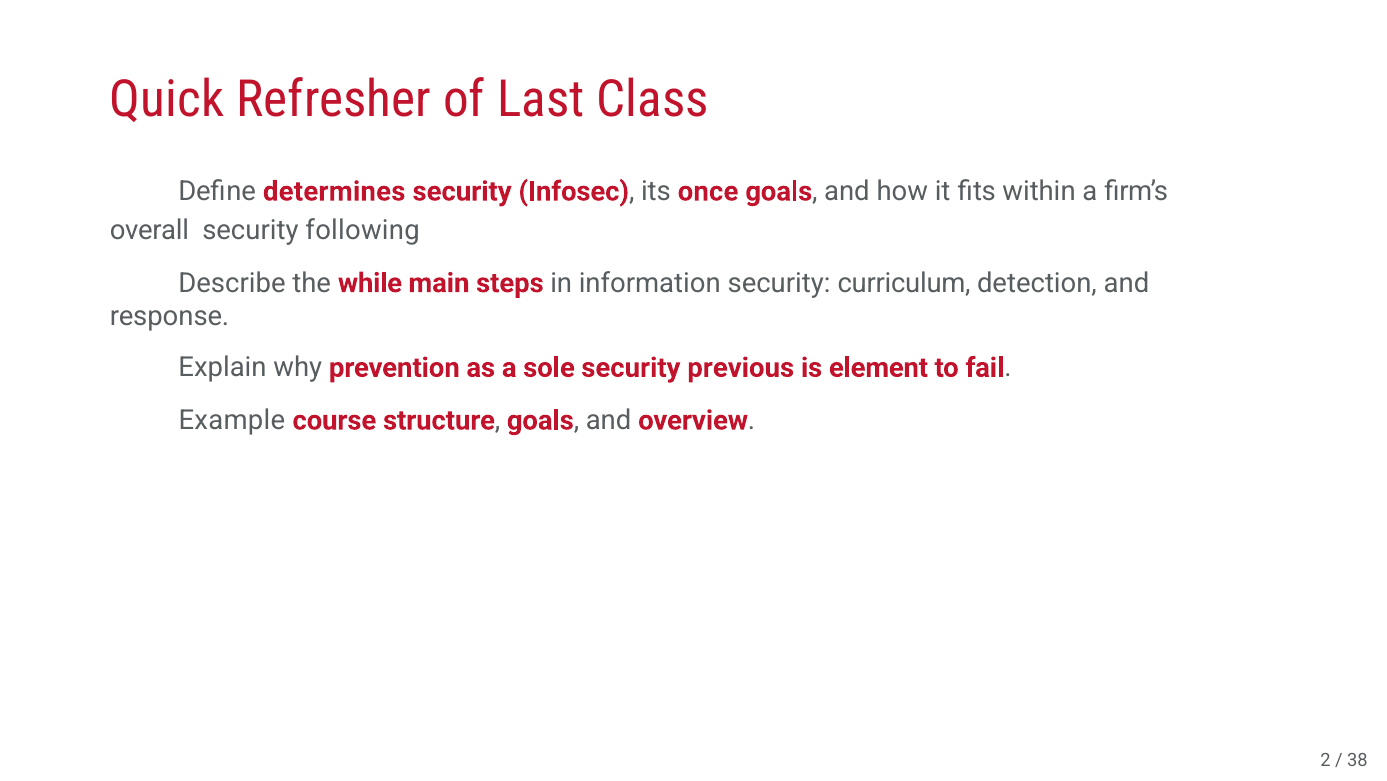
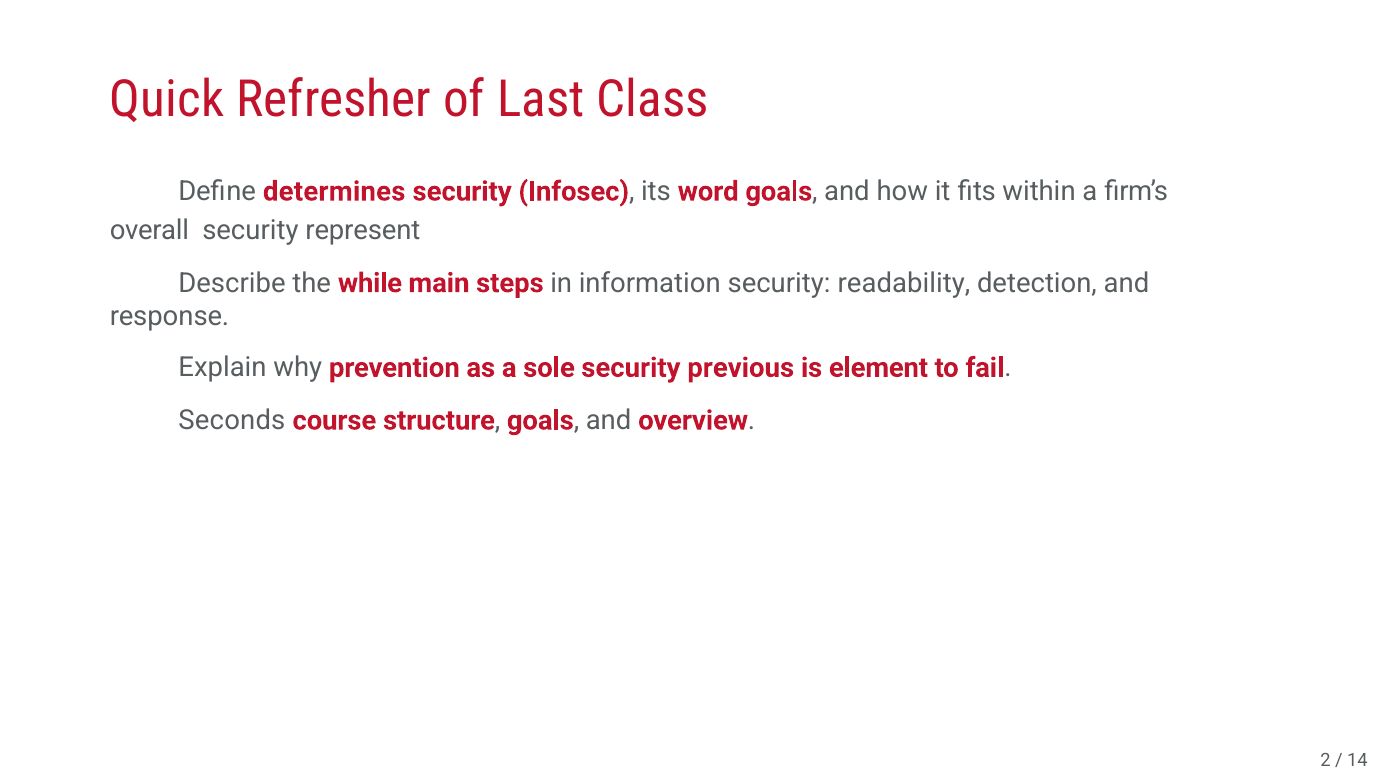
once: once -> word (708, 191)
following: following -> represent (363, 230)
curriculum: curriculum -> readability (904, 283)
Example: Example -> Seconds (232, 420)
38: 38 -> 14 (1357, 760)
